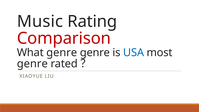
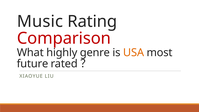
What genre: genre -> highly (62, 53)
USA colour: blue -> orange (134, 53)
genre: genre -> future (32, 64)
